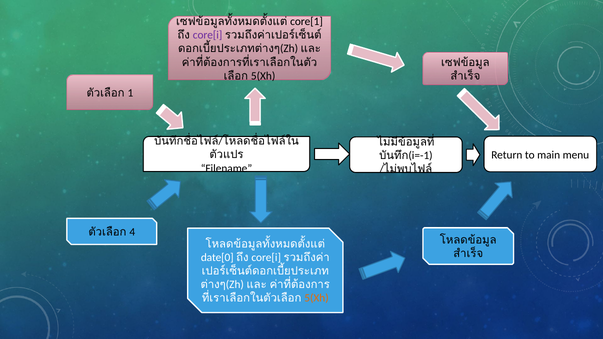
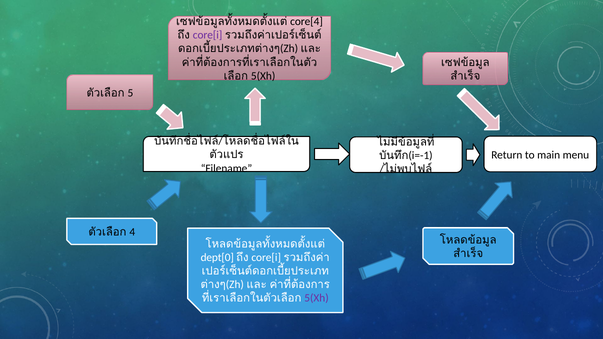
core[1: core[1 -> core[4 (307, 22)
1: 1 -> 5 (130, 93)
date[0: date[0 -> dept[0 (217, 258)
5(Xh colour: orange -> purple (317, 298)
